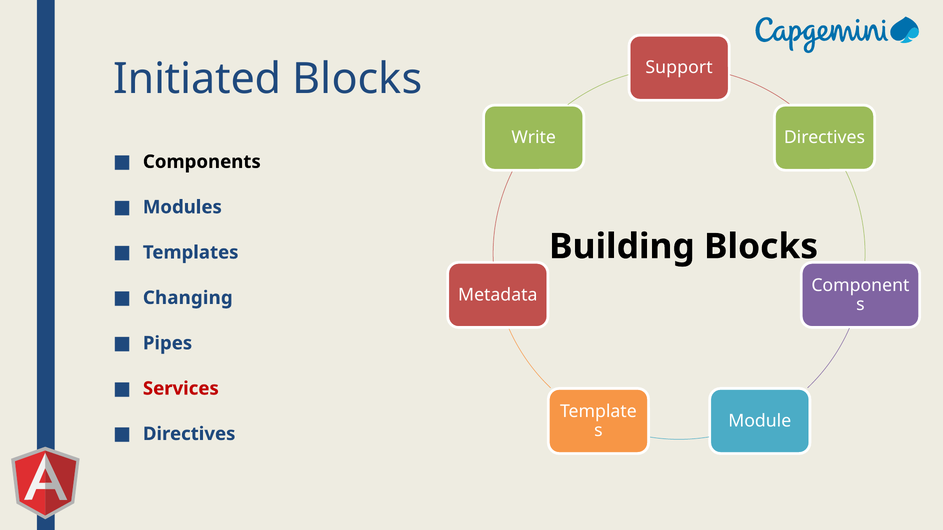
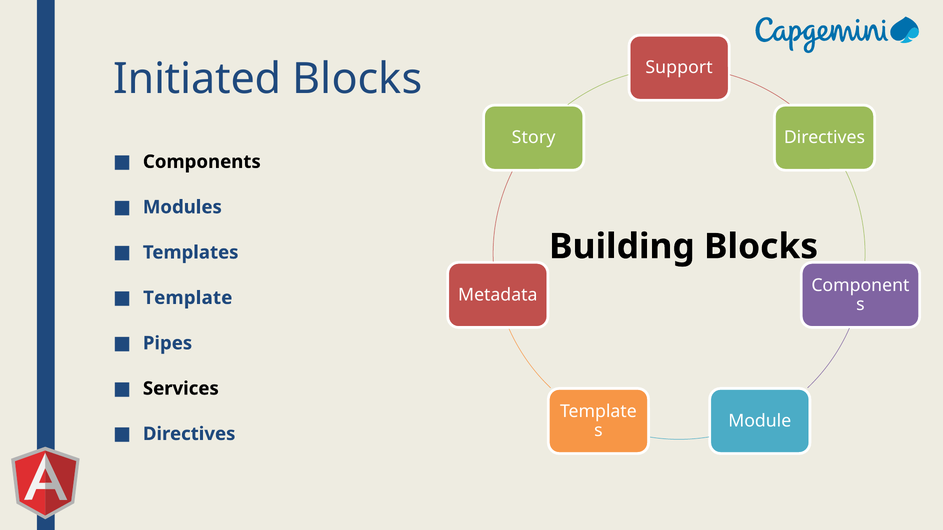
Write: Write -> Story (534, 138)
Changing: Changing -> Template (188, 298)
Services colour: red -> black (181, 389)
